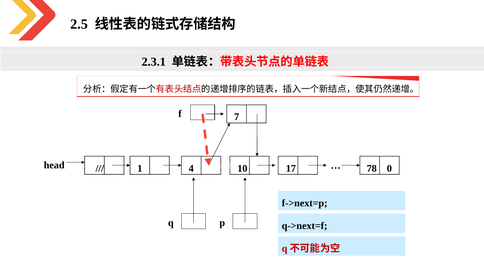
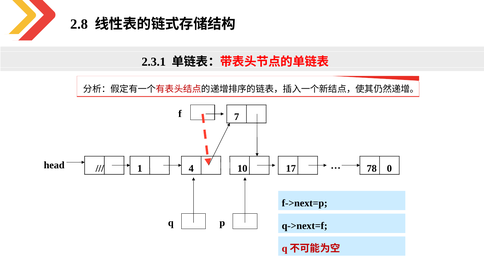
2.5: 2.5 -> 2.8 (79, 24)
